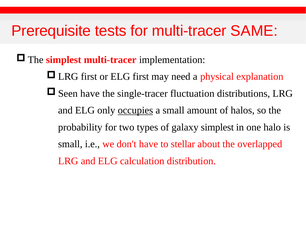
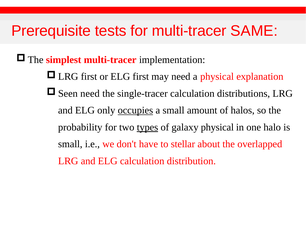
have: have -> need (90, 93)
single-tracer fluctuation: fluctuation -> calculation (192, 93)
types underline: none -> present (147, 127)
galaxy simplest: simplest -> physical (217, 127)
